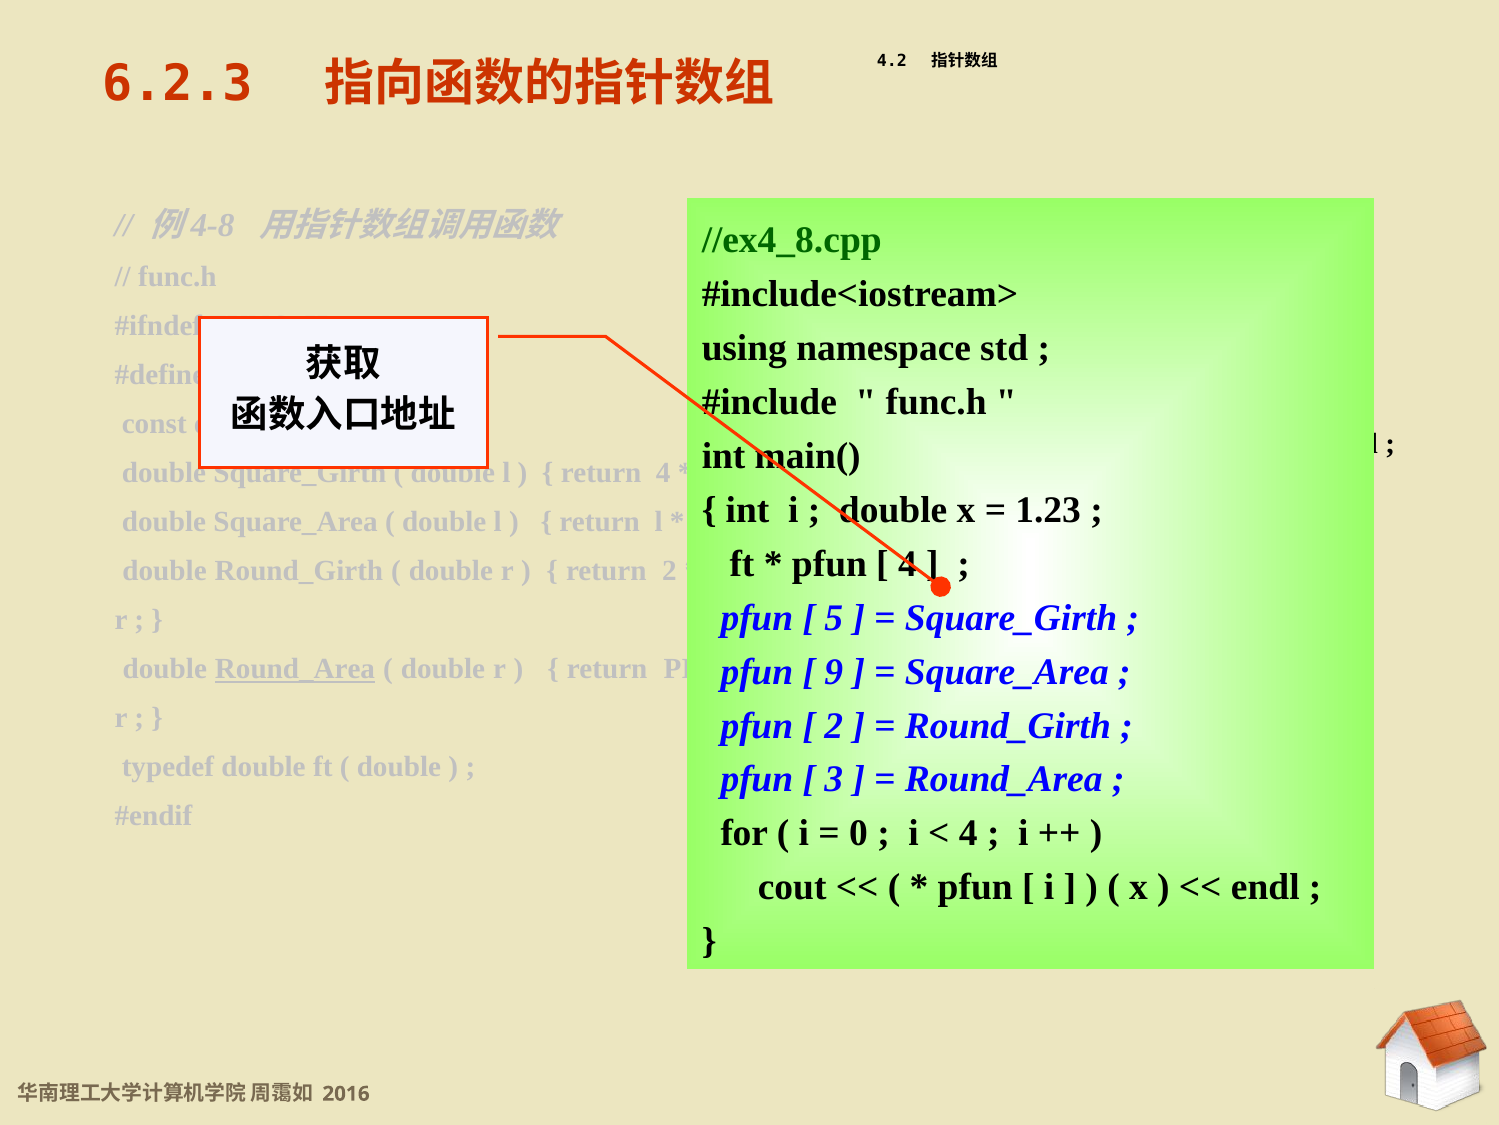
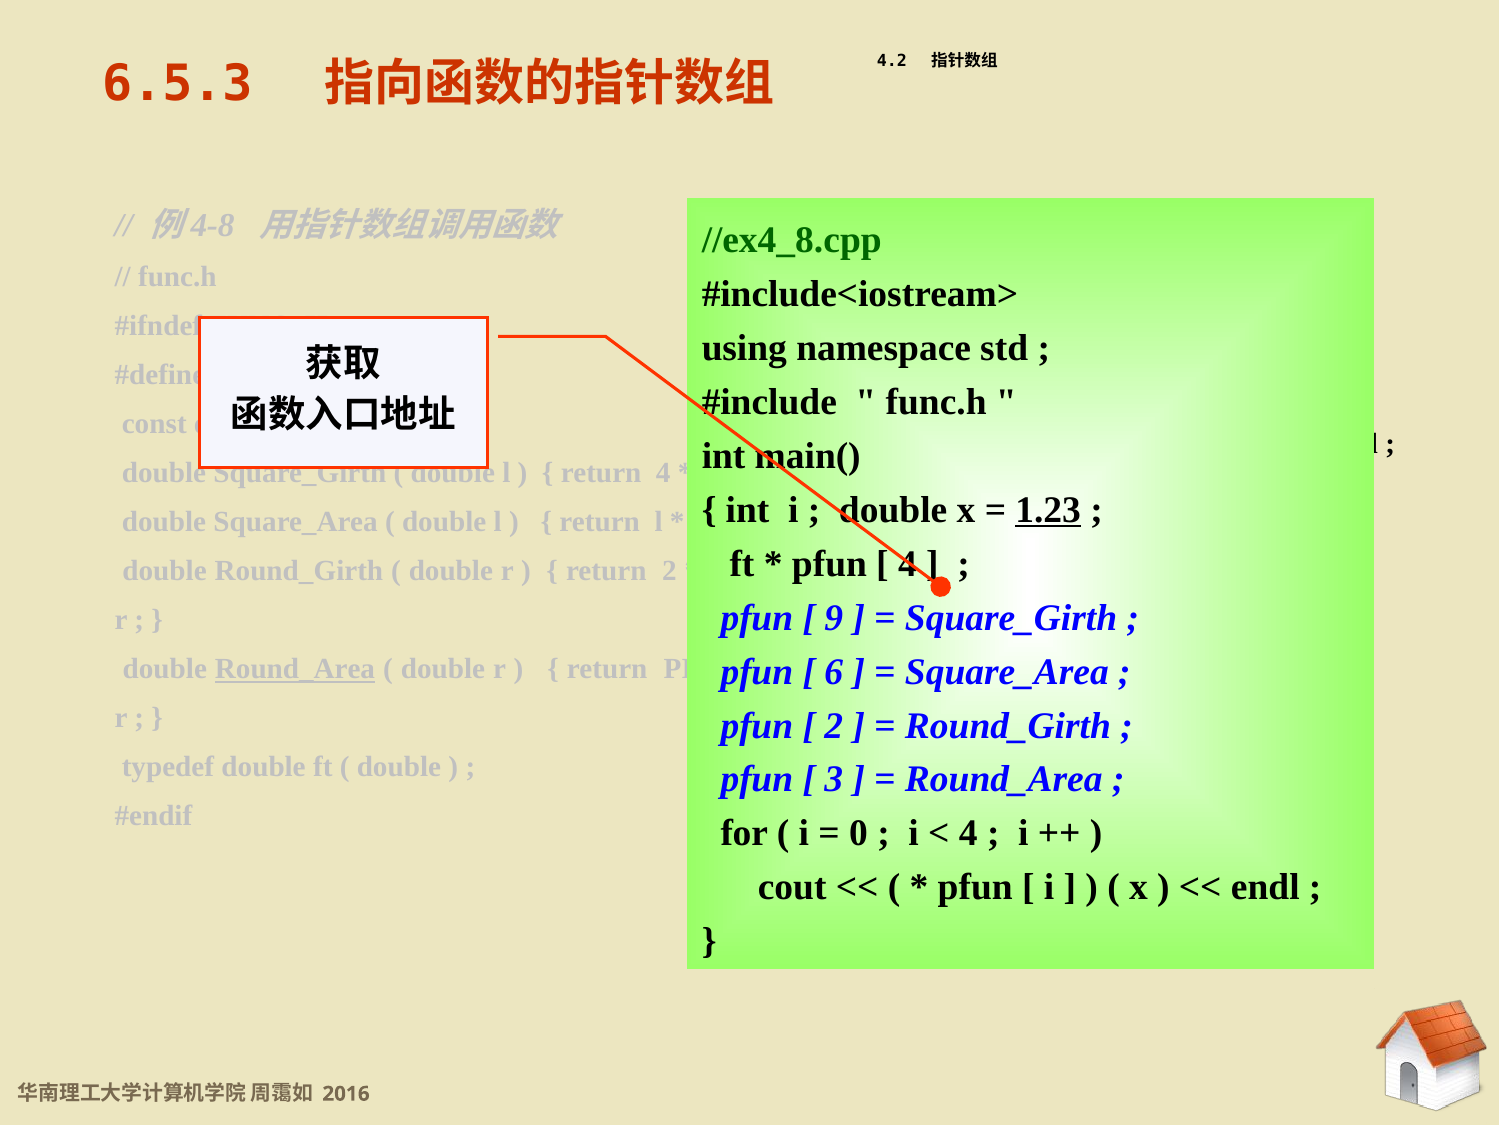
6.2.3: 6.2.3 -> 6.5.3 (177, 84)
1.23 underline: none -> present (1048, 509)
5: 5 -> 9 (834, 617)
9: 9 -> 6 (834, 671)
